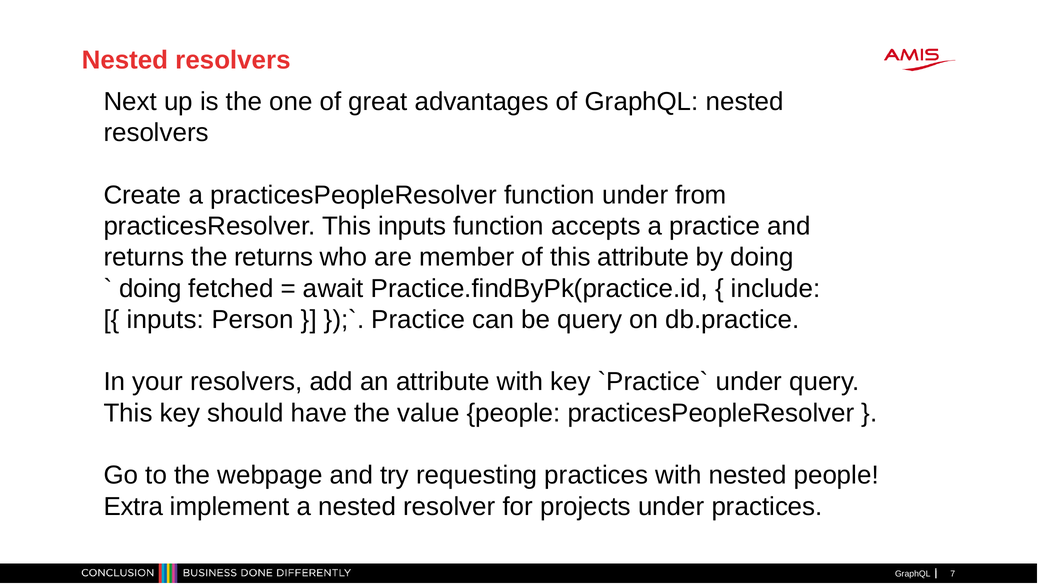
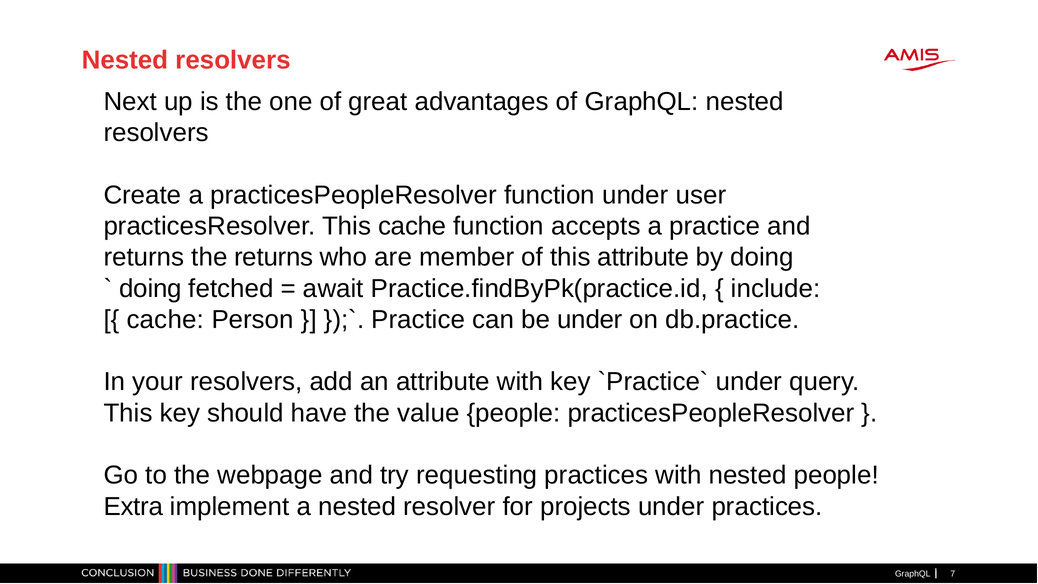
from: from -> user (701, 195)
This inputs: inputs -> cache (412, 226)
inputs: inputs -> cache (165, 320)
be query: query -> under (590, 320)
